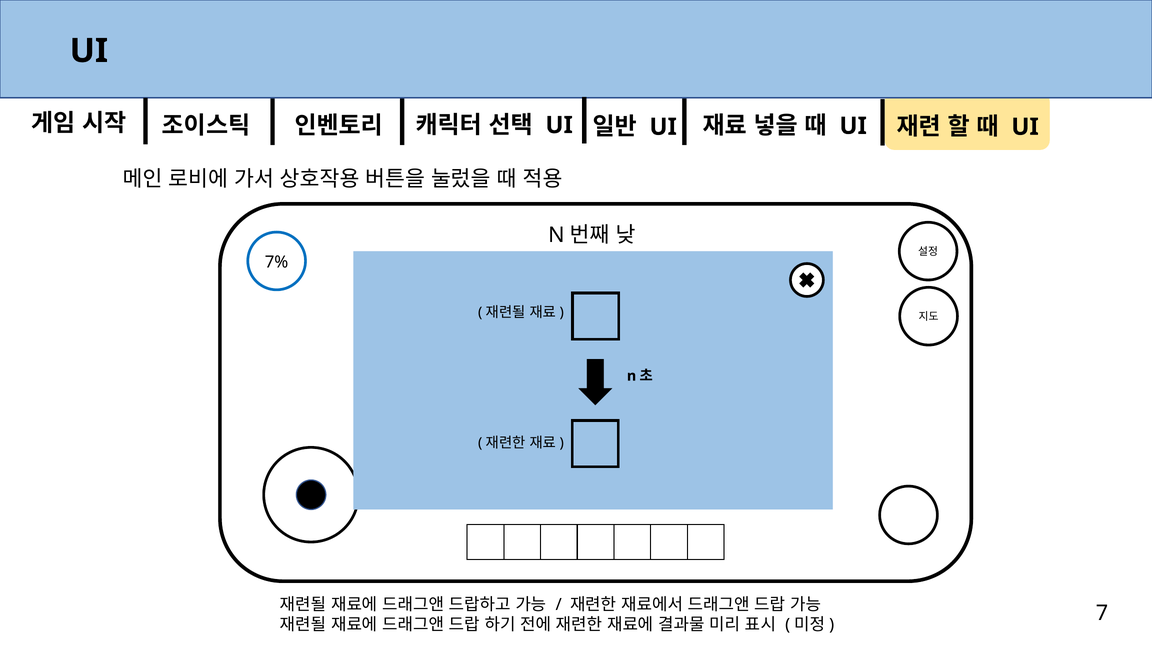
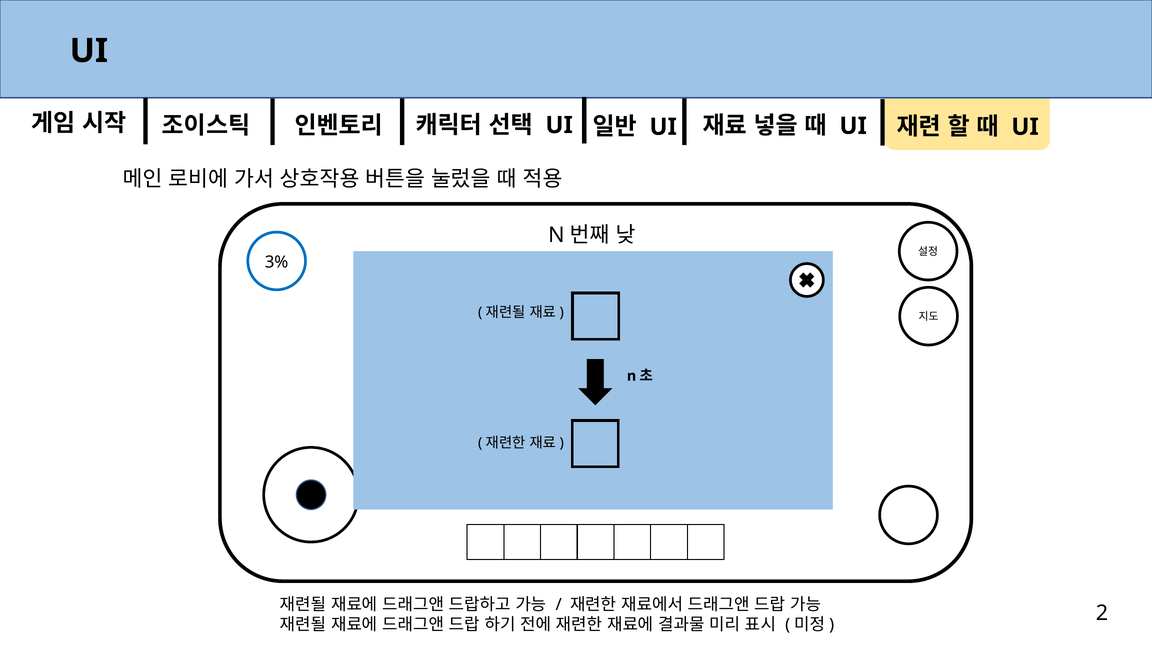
7%: 7% -> 3% (277, 262)
7: 7 -> 2 (1102, 613)
